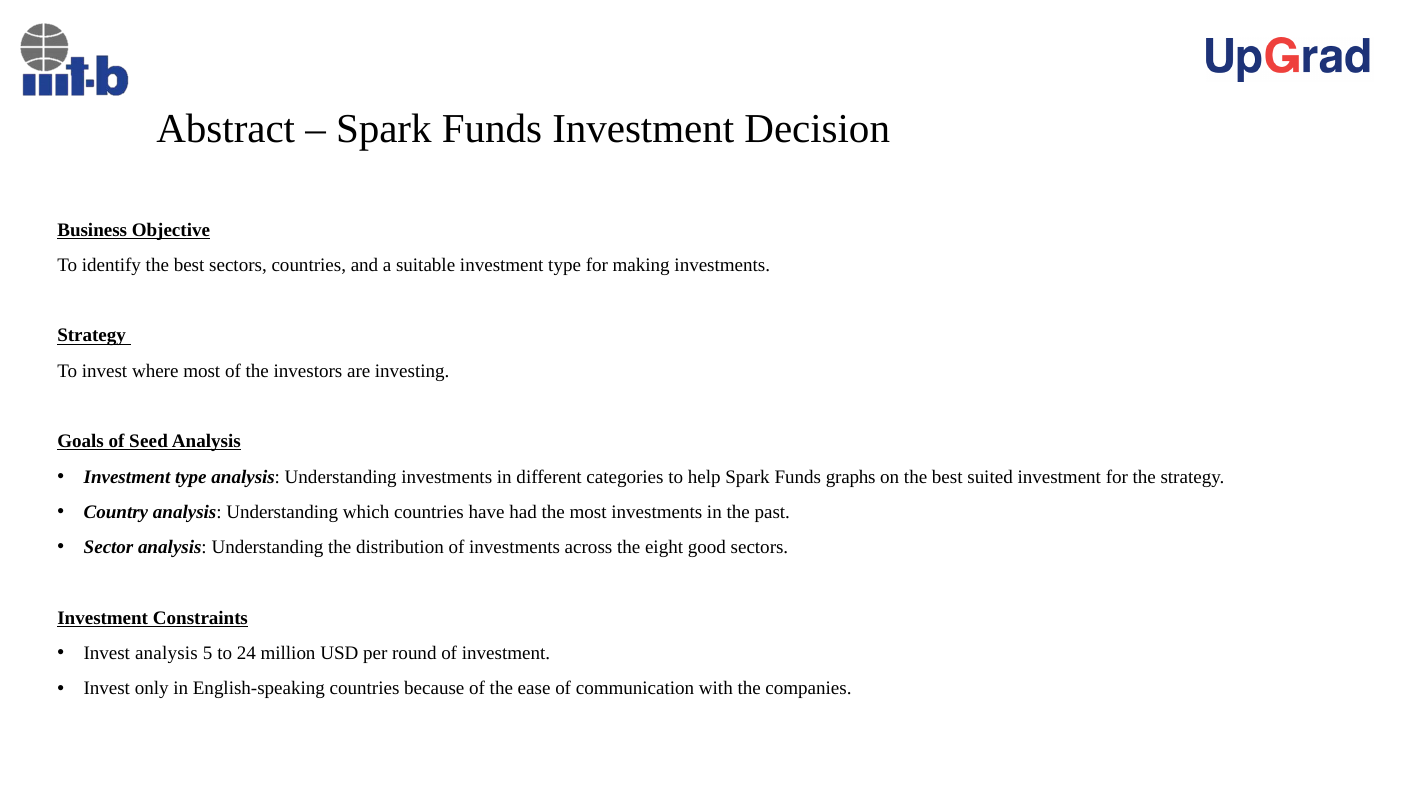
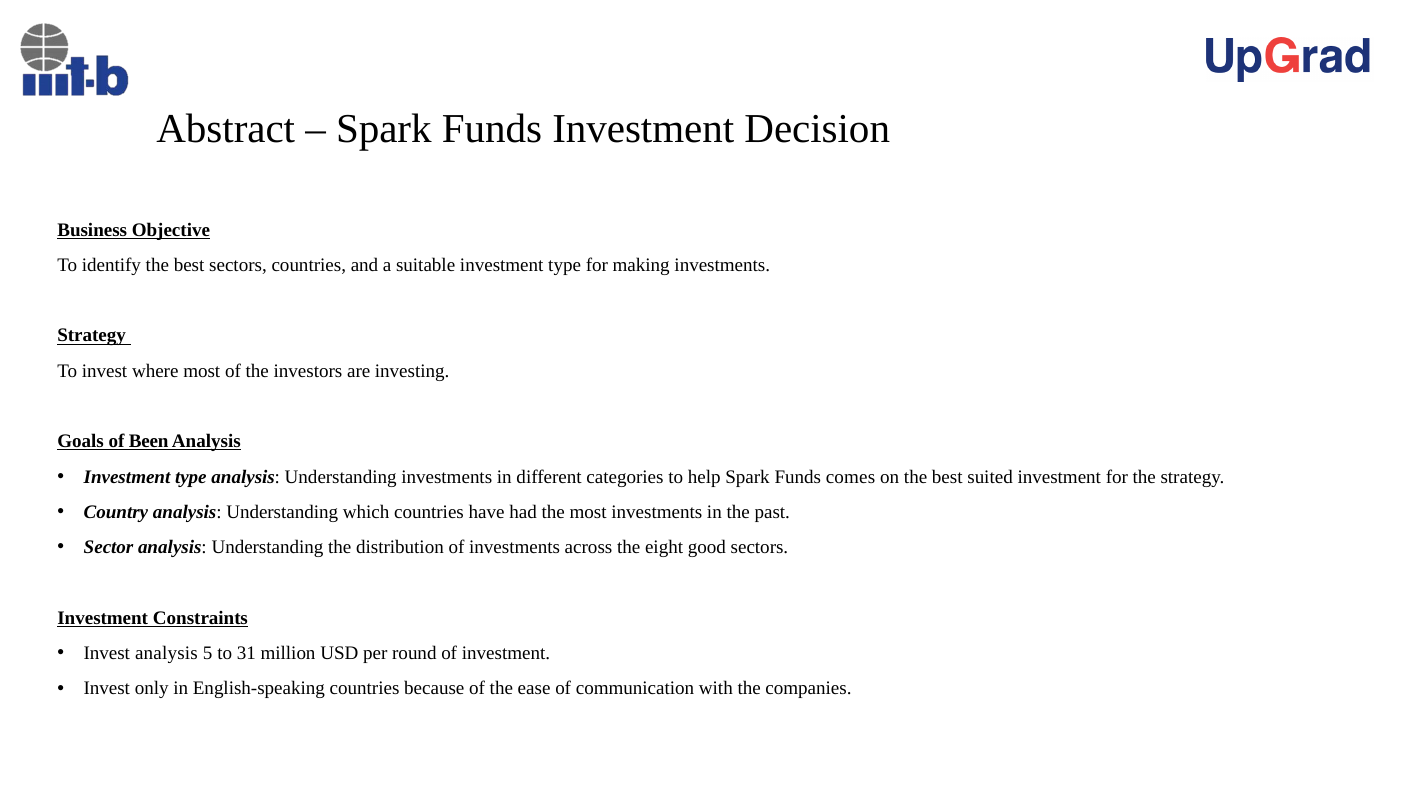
Seed: Seed -> Been (149, 441)
graphs: graphs -> comes (851, 477)
24: 24 -> 31 (246, 653)
